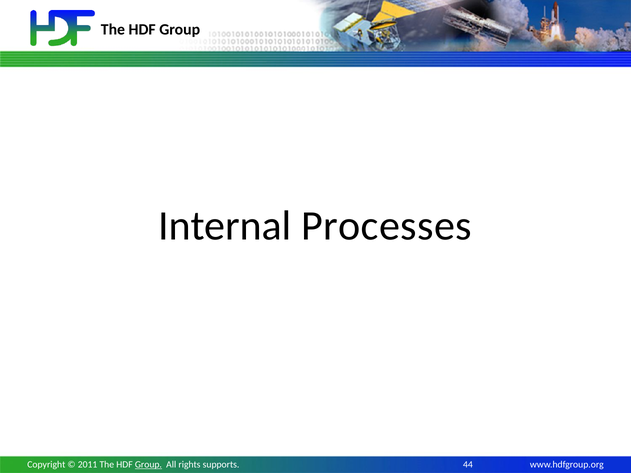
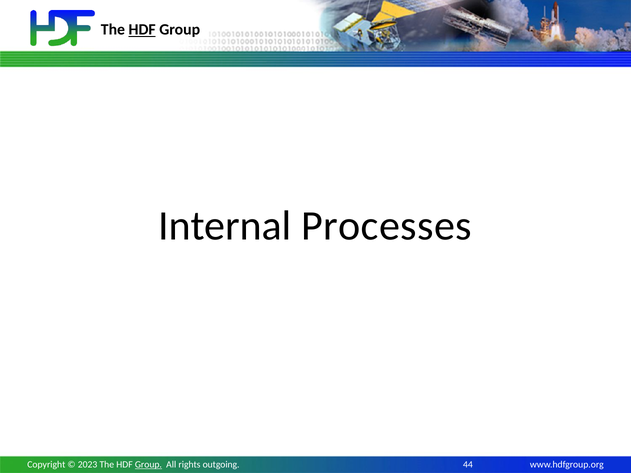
HDF underline: none -> present (142, 30)
2011: 2011 -> 2023 (88, 465)
supports: supports -> outgoing (221, 465)
